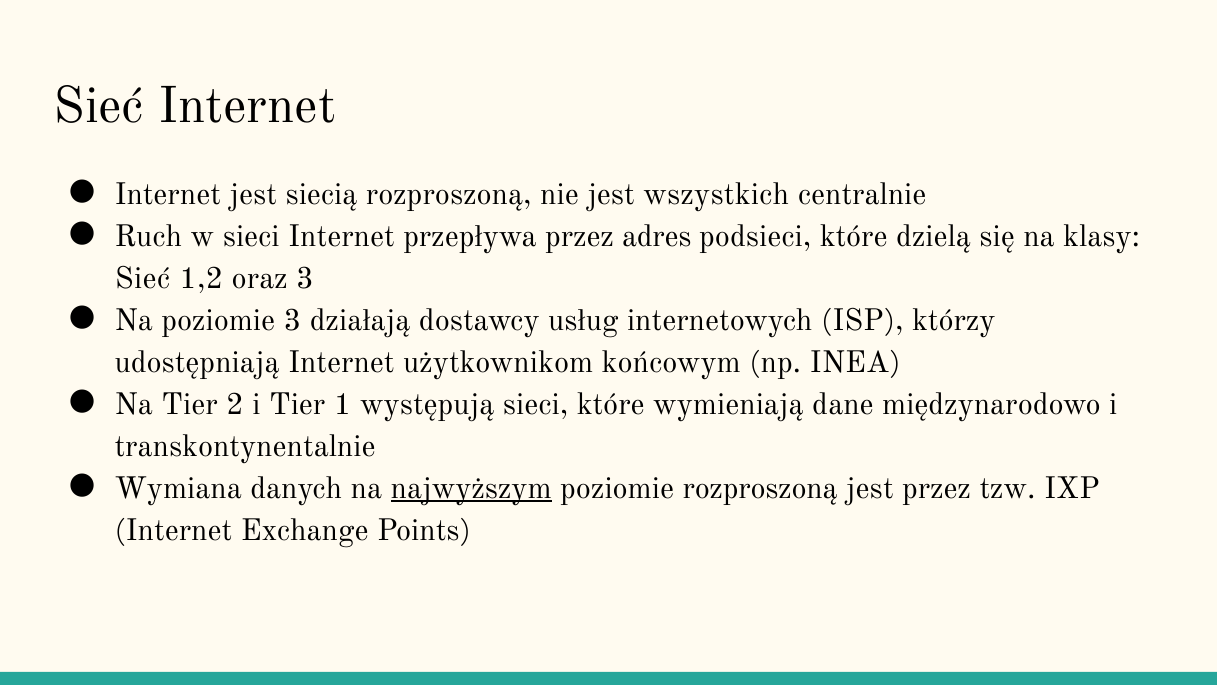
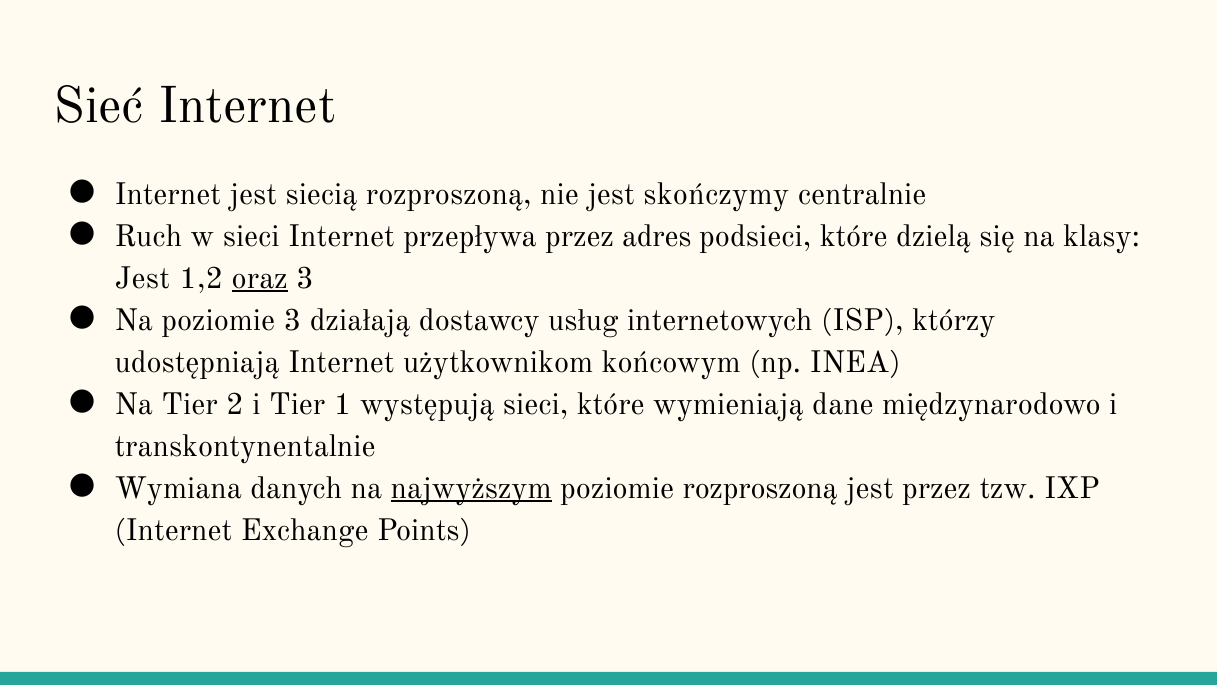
wszystkich: wszystkich -> skończymy (716, 194)
Sieć: Sieć -> Jest (142, 278)
oraz underline: none -> present (260, 278)
